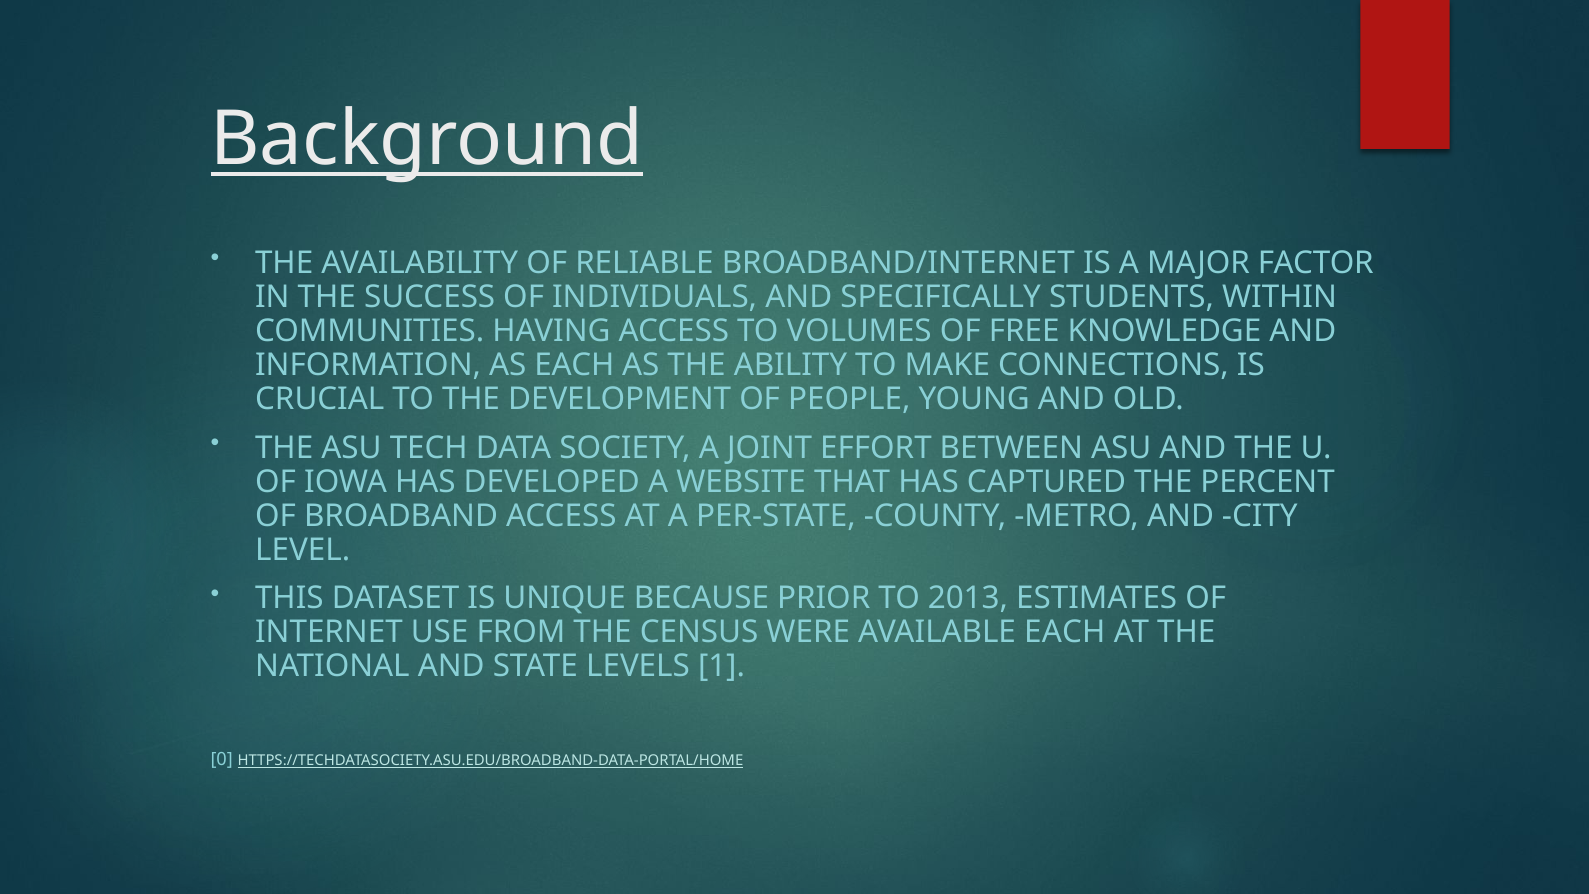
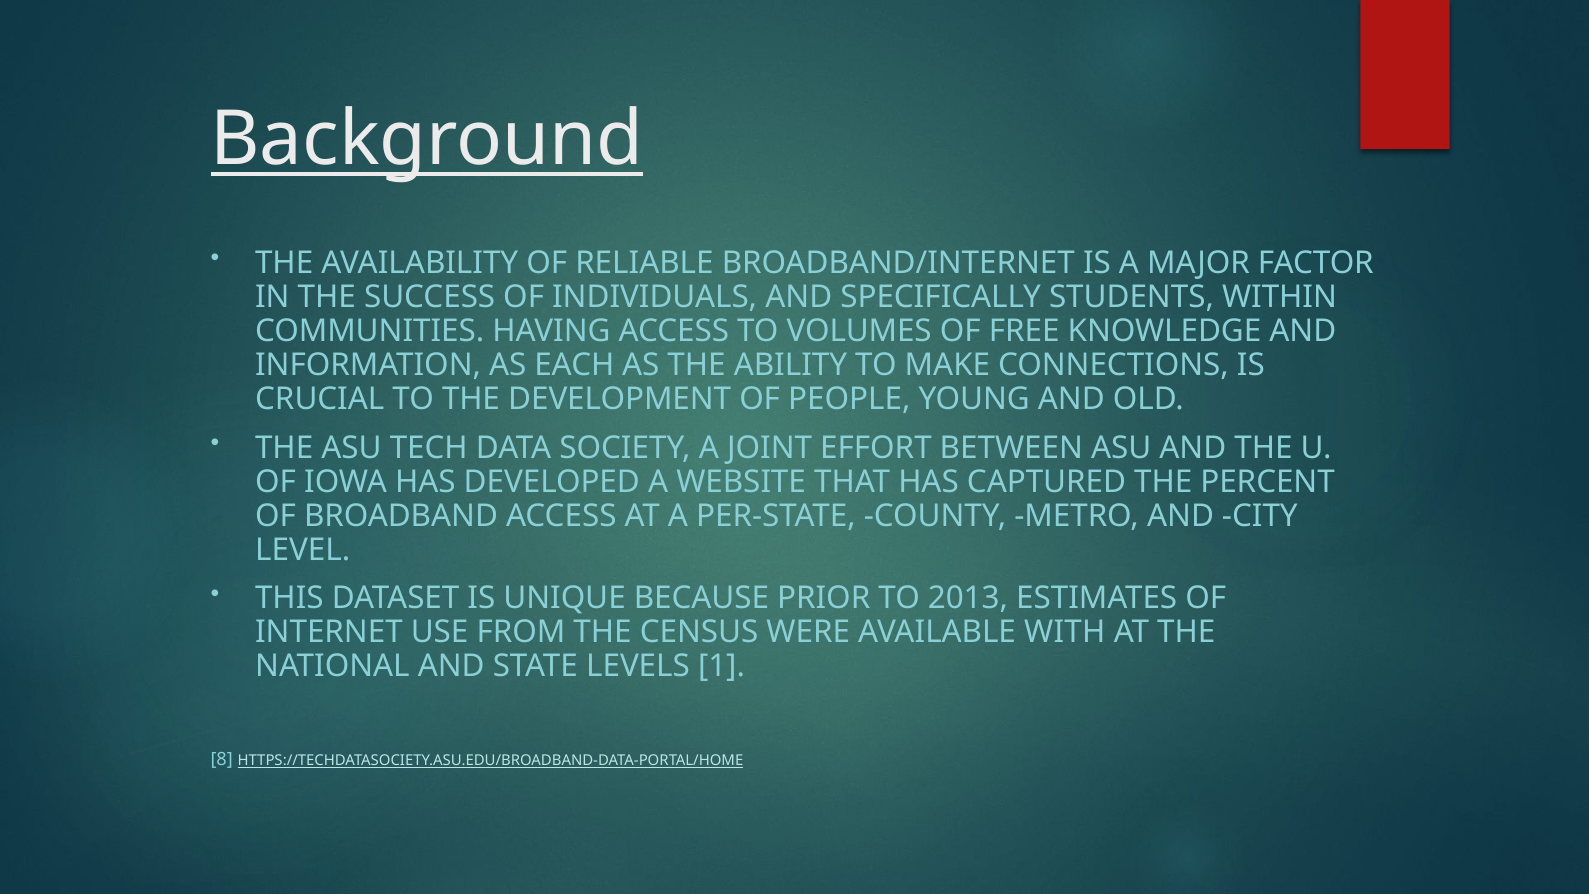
AVAILABLE EACH: EACH -> WITH (1065, 632)
0: 0 -> 8 (222, 759)
